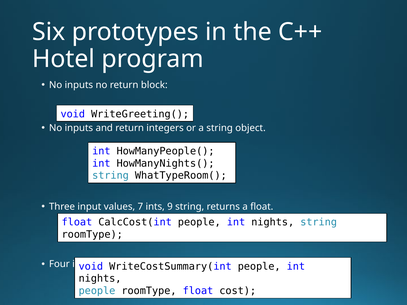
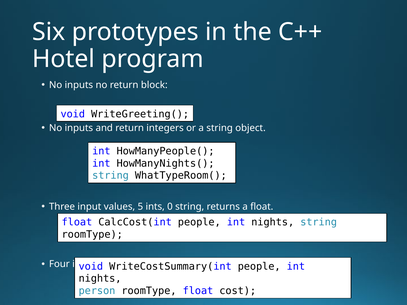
7: 7 -> 5 (140, 207)
9: 9 -> 0 (170, 207)
people: people -> person (97, 291)
